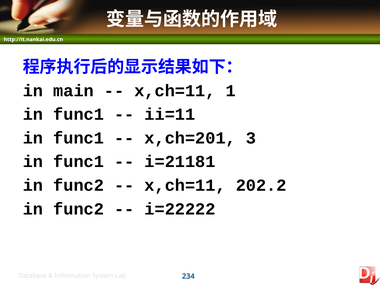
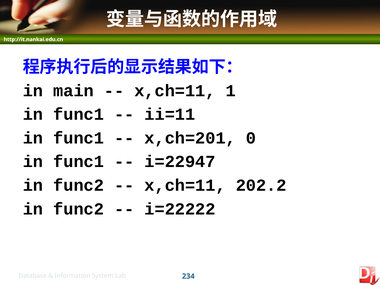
3: 3 -> 0 (251, 138)
i=21181: i=21181 -> i=22947 (180, 162)
